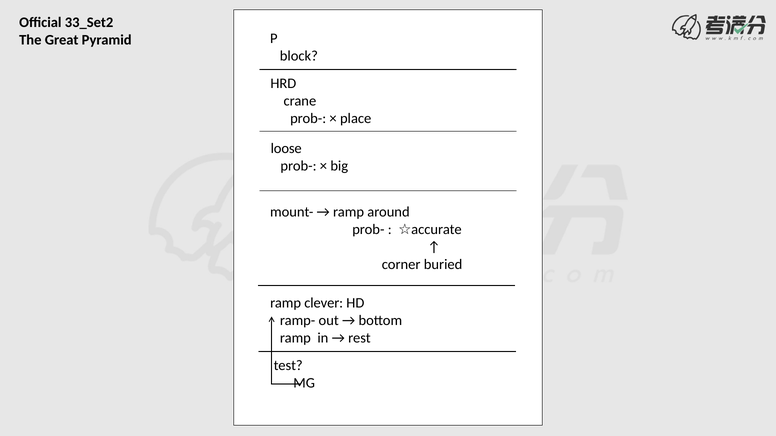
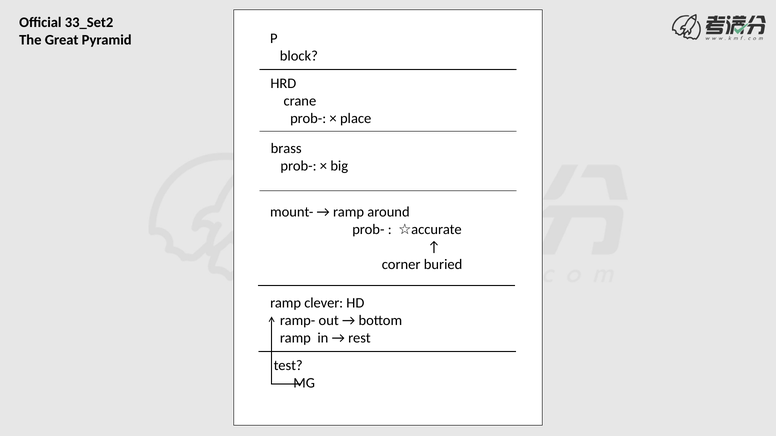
loose: loose -> brass (286, 149)
